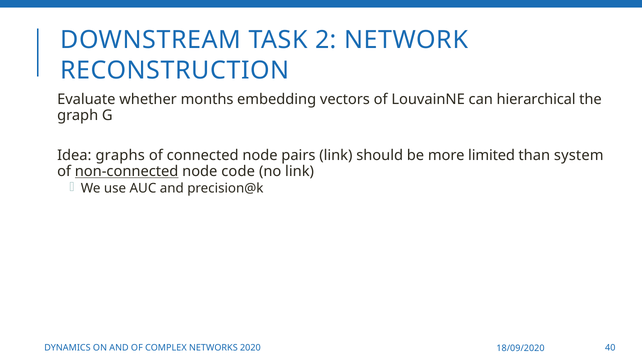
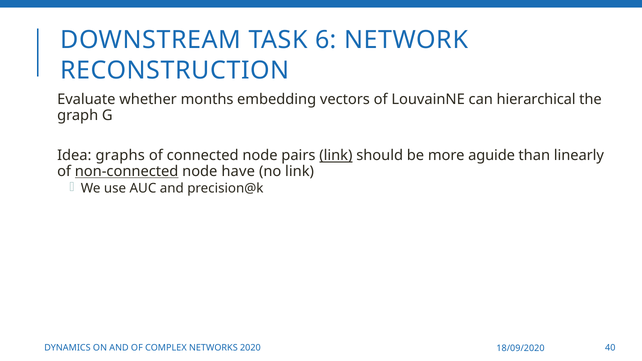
2: 2 -> 6 (326, 40)
link underline: none -> present (336, 156)
limited: limited -> aguide (492, 156)
system: system -> linearly (579, 156)
code: code -> have (238, 171)
